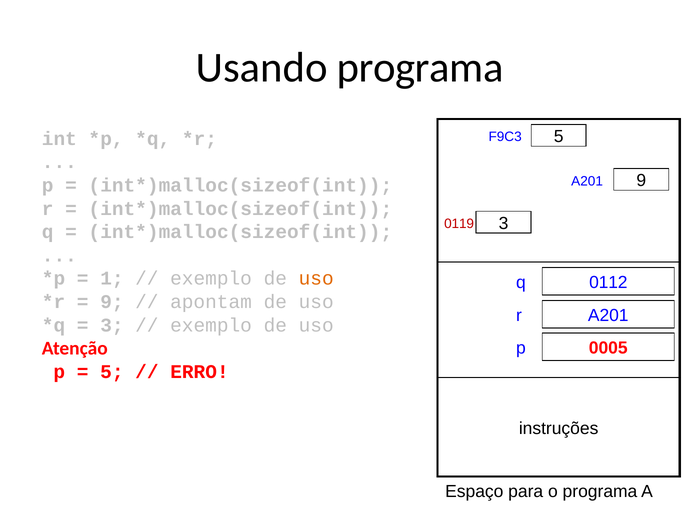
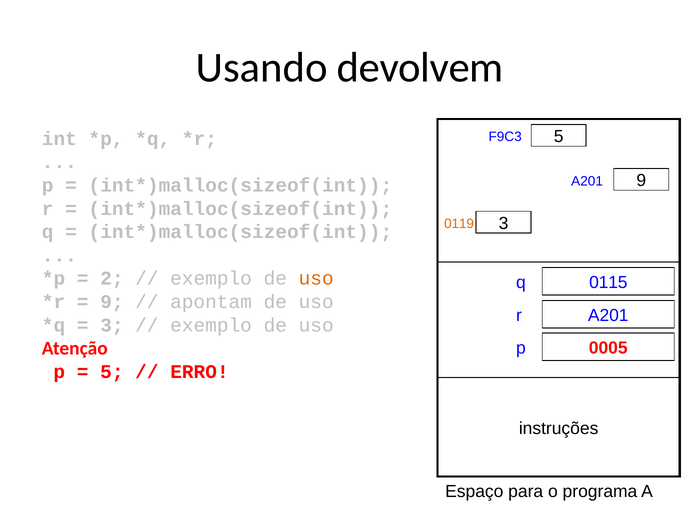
Usando programa: programa -> devolvem (420, 68)
0119 colour: red -> orange (459, 224)
1: 1 -> 2 (112, 279)
0112: 0112 -> 0115 (608, 283)
